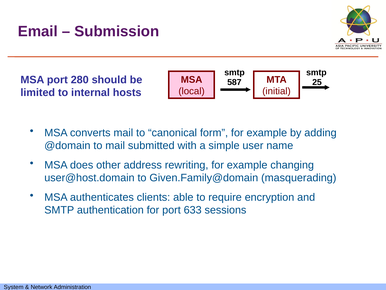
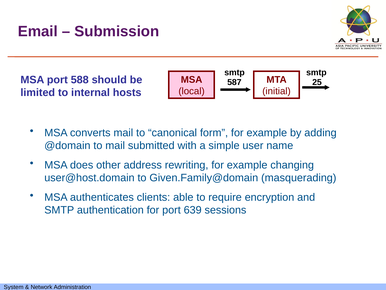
280: 280 -> 588 (80, 80)
633: 633 -> 639 (193, 210)
